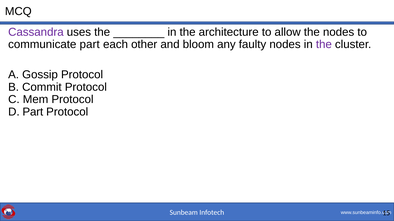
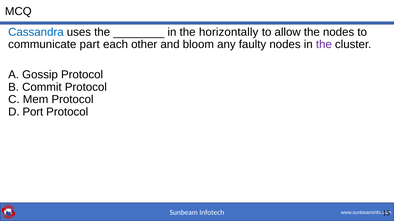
Cassandra colour: purple -> blue (36, 32)
architecture: architecture -> horizontally (229, 32)
D Part: Part -> Port (33, 112)
